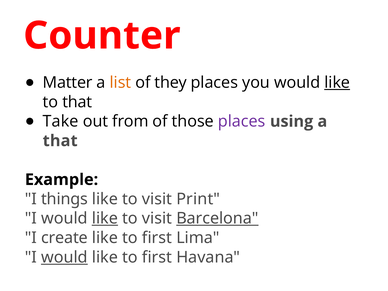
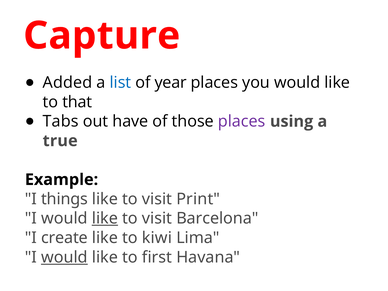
Counter: Counter -> Capture (102, 36)
Matter: Matter -> Added (67, 83)
list colour: orange -> blue (120, 83)
they: they -> year (171, 83)
like underline: present -> none (337, 83)
Take: Take -> Tabs (61, 121)
from: from -> have (130, 121)
that: that -> true (60, 141)
Barcelona underline: present -> none (217, 218)
first: first -> kiwi (157, 238)
